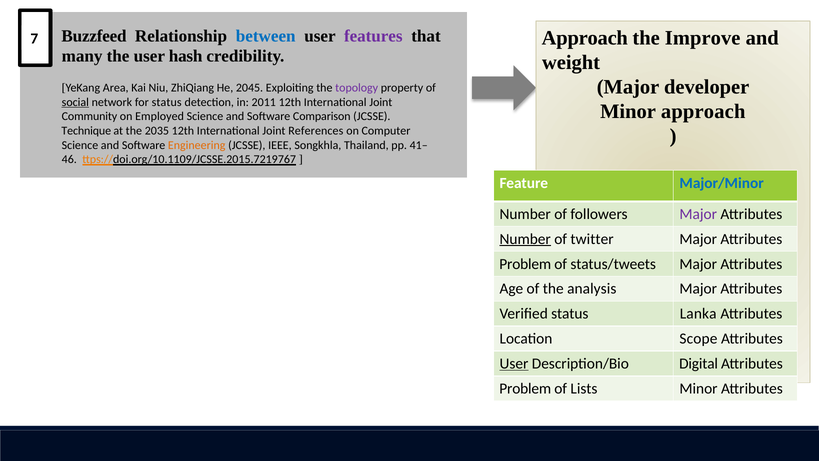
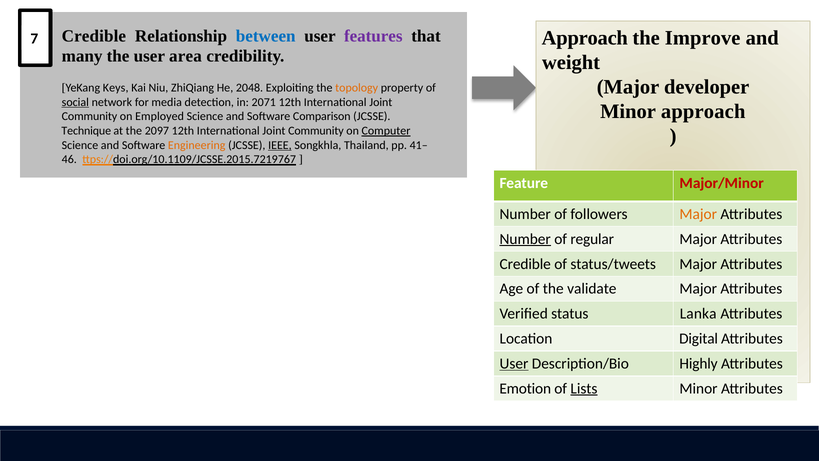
7 Buzzfeed: Buzzfeed -> Credible (94, 36)
hash: hash -> area (185, 56)
Area: Area -> Keys (116, 88)
2045: 2045 -> 2048 (250, 88)
topology colour: purple -> orange (357, 88)
for status: status -> media (167, 102)
2011: 2011 -> 2071 (264, 102)
2035: 2035 -> 2097 (157, 131)
References: References -> Community (316, 131)
Computer underline: none -> present (386, 131)
IEEE underline: none -> present (280, 145)
Major/Minor colour: blue -> red (722, 183)
Major colour: purple -> orange (698, 214)
twitter: twitter -> regular (592, 239)
Problem: Problem -> Credible (525, 264)
analysis: analysis -> validate (592, 289)
Scope: Scope -> Digital (699, 338)
Digital: Digital -> Highly (699, 363)
Problem: Problem -> Emotion (525, 388)
Lists underline: none -> present (584, 388)
